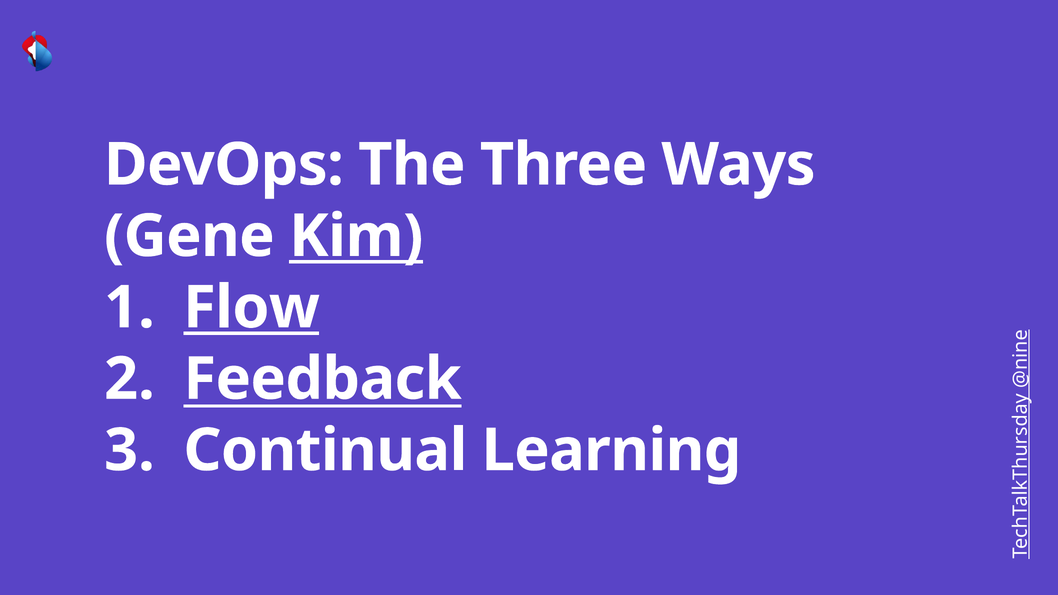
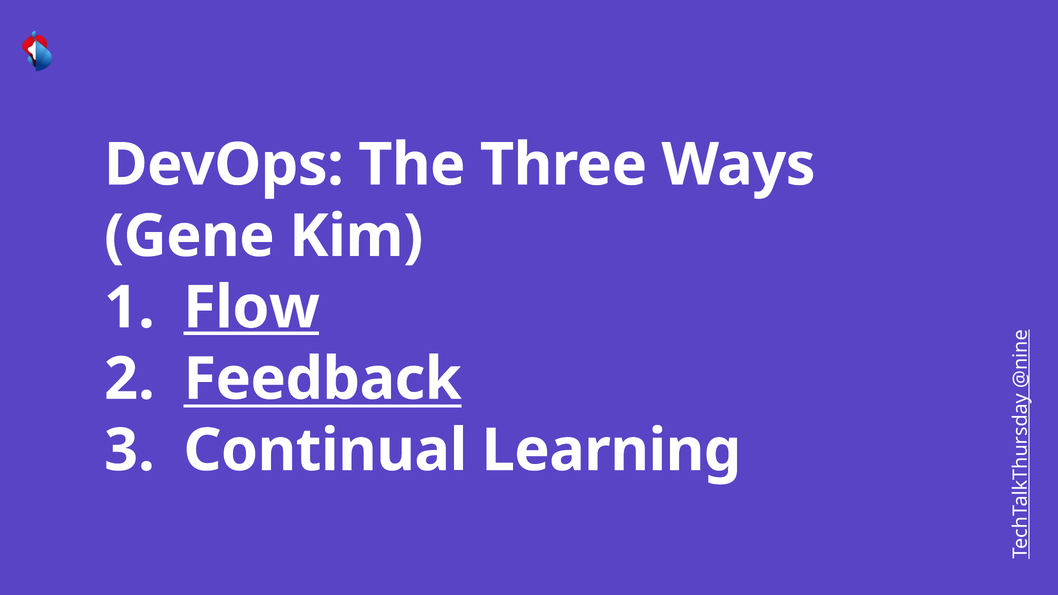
Kim underline: present -> none (356, 236)
